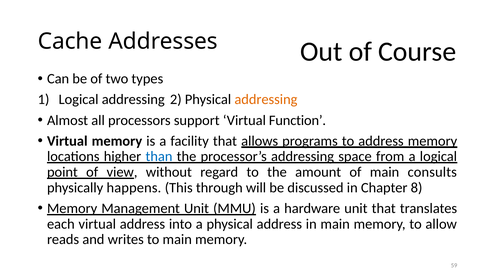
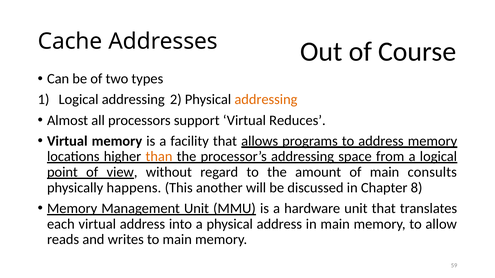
Function: Function -> Reduces (297, 120)
than colour: blue -> orange (159, 157)
through: through -> another (219, 188)
